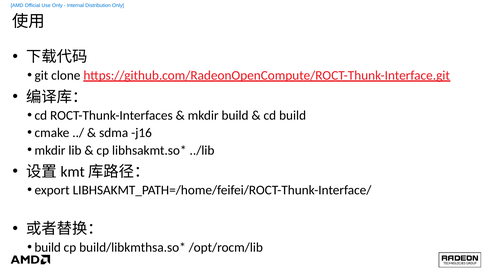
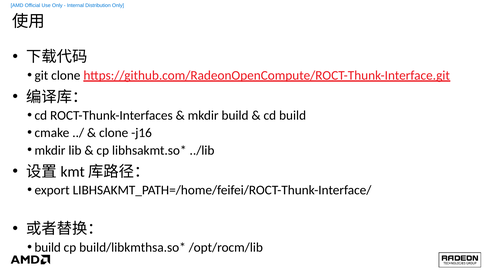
sdma: sdma -> clone (114, 133)
